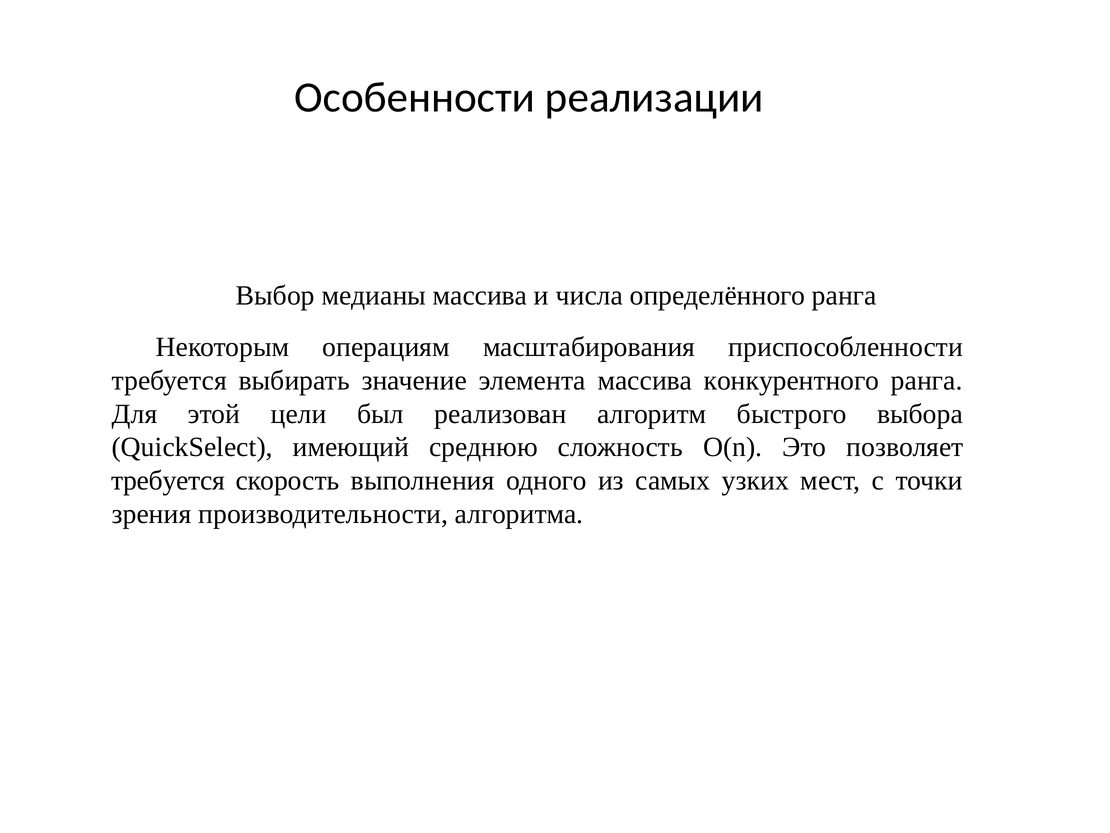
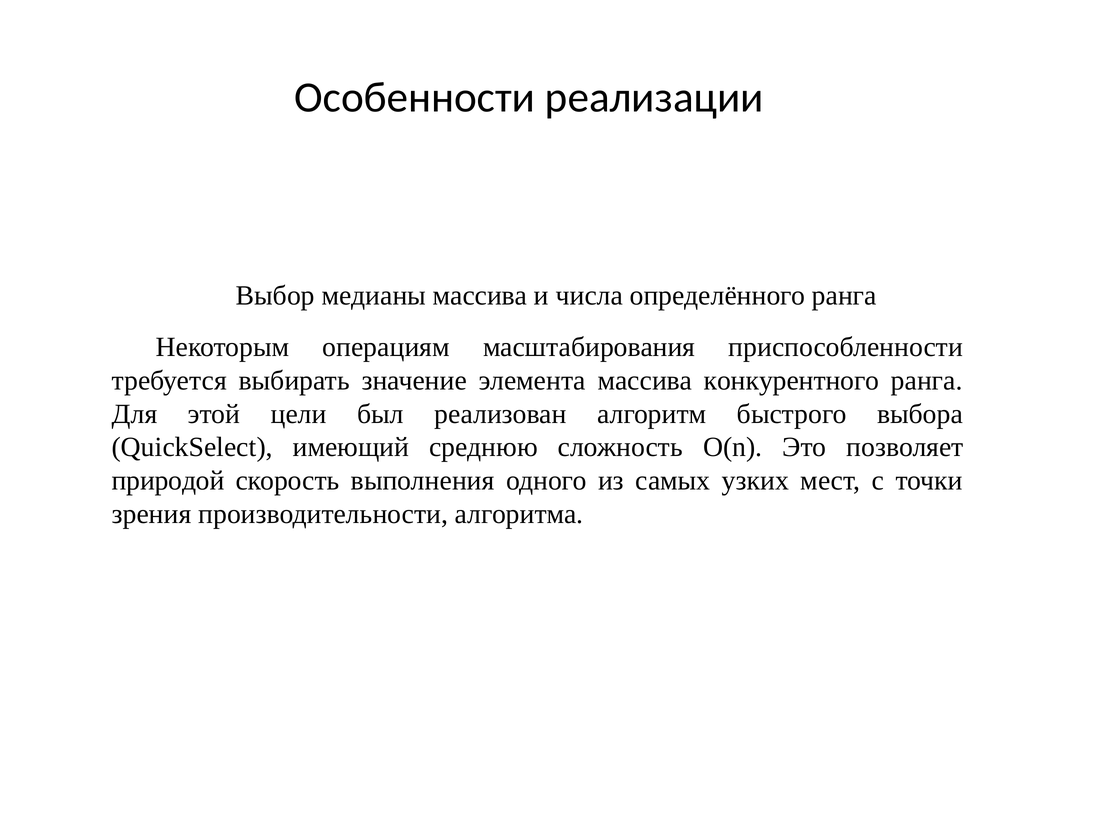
требуется: требуется -> природой (168, 480)
